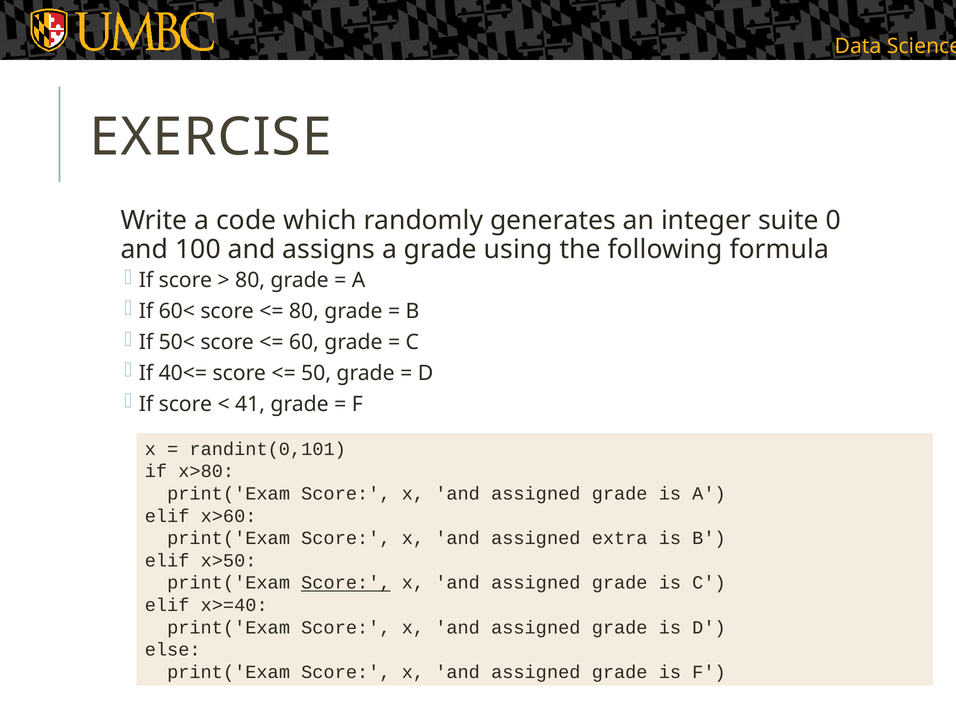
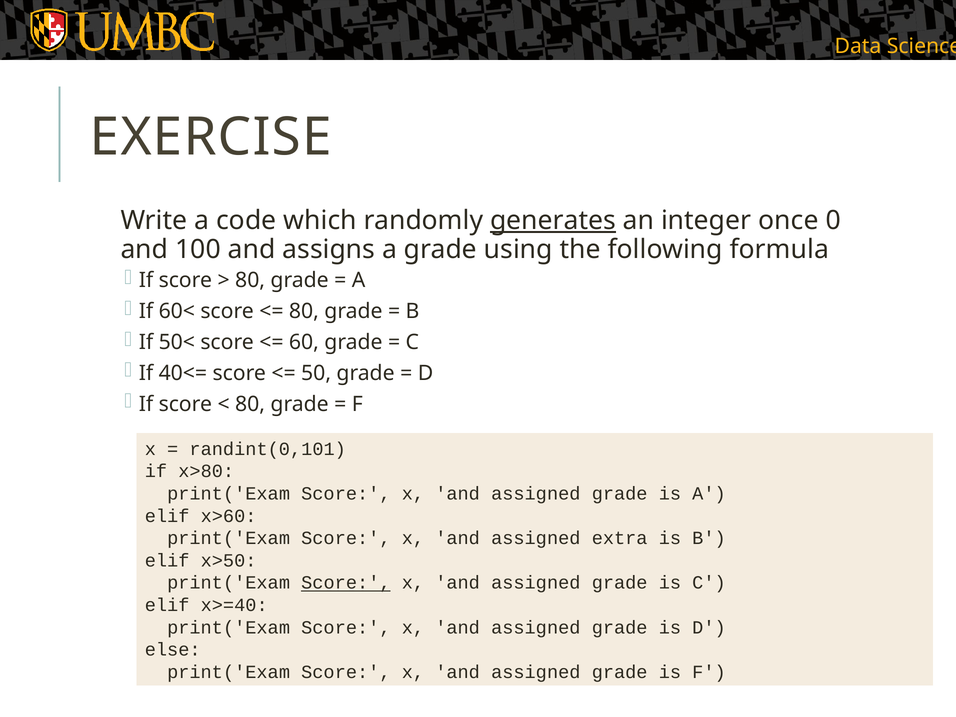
generates underline: none -> present (553, 221)
suite: suite -> once (788, 221)
41: 41 -> 80 (250, 404)
